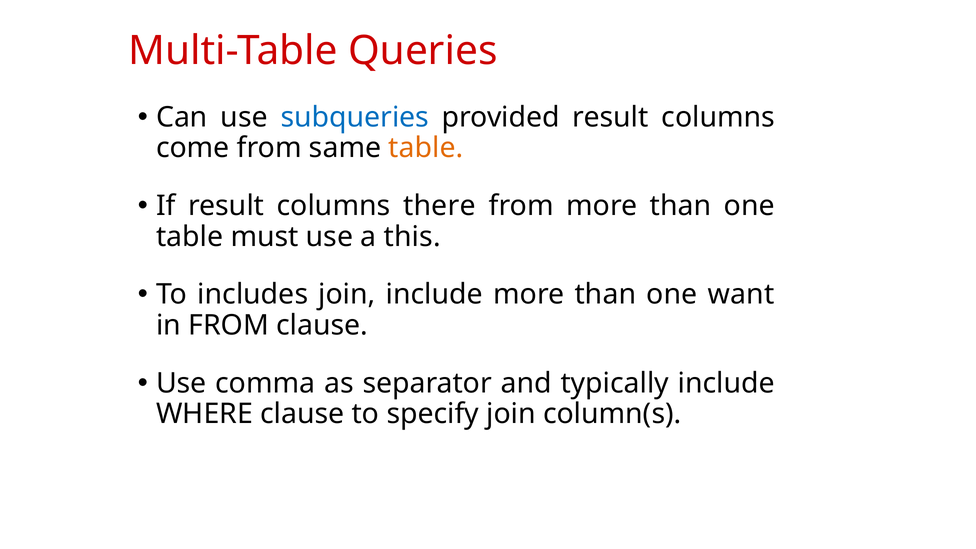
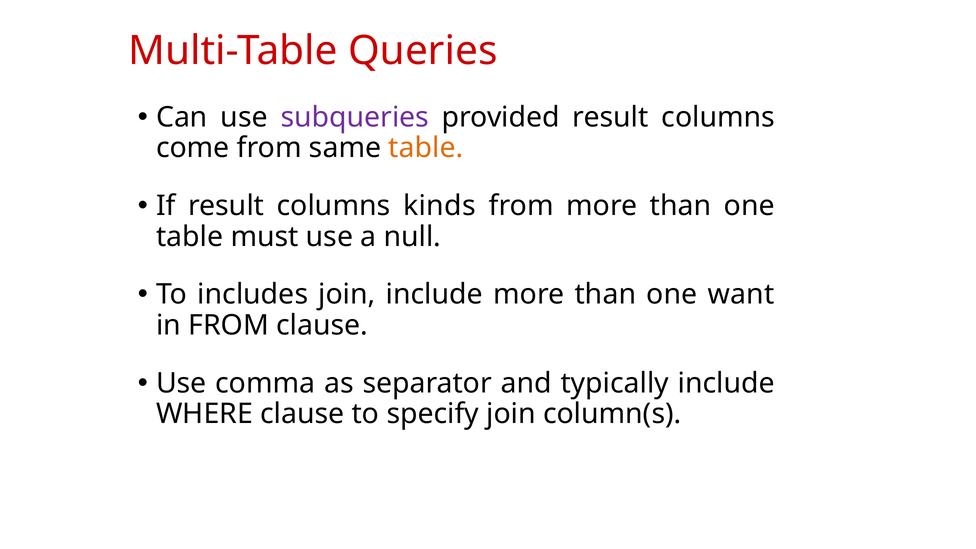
subqueries colour: blue -> purple (355, 117)
there: there -> kinds (439, 206)
this: this -> null (412, 237)
